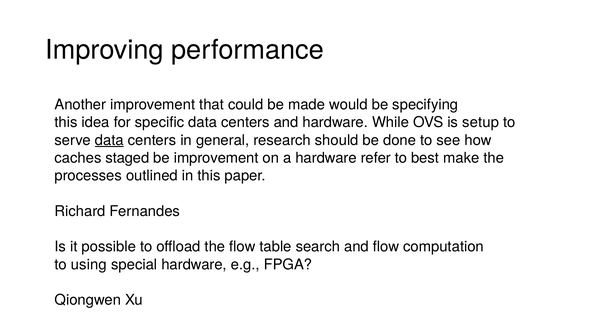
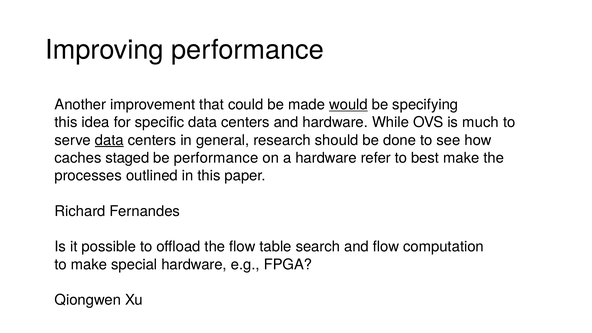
would underline: none -> present (348, 105)
setup: setup -> much (481, 122)
be improvement: improvement -> performance (216, 158)
to using: using -> make (89, 264)
